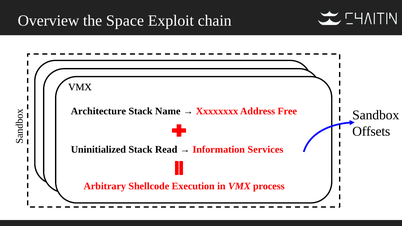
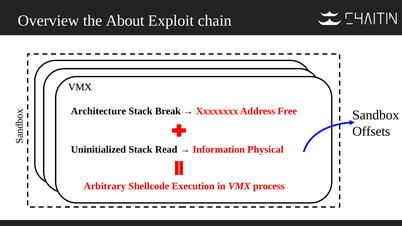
Space: Space -> About (125, 21)
Name: Name -> Break (168, 111)
Services: Services -> Physical (266, 150)
